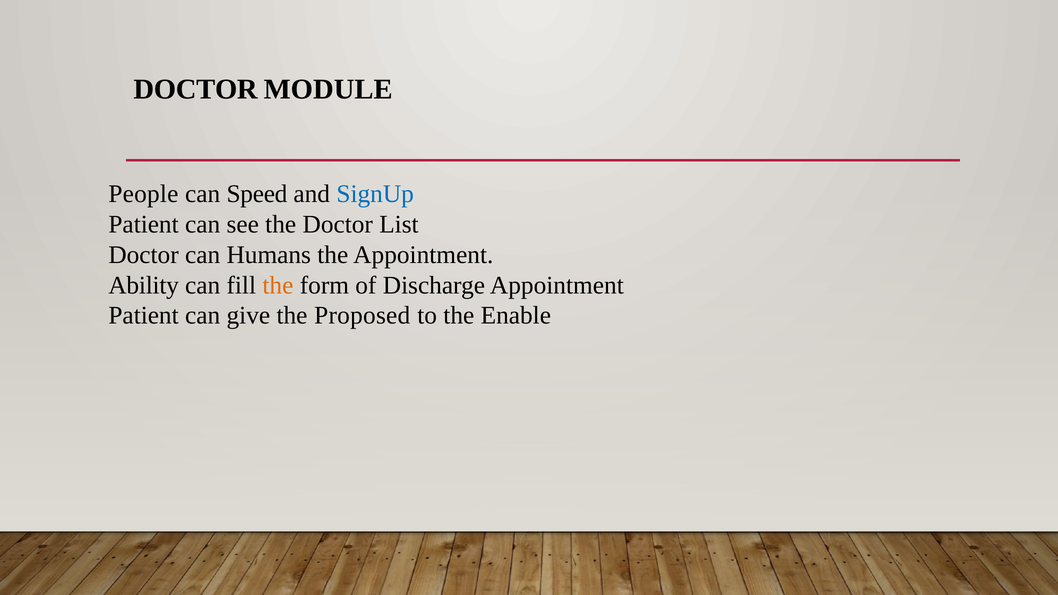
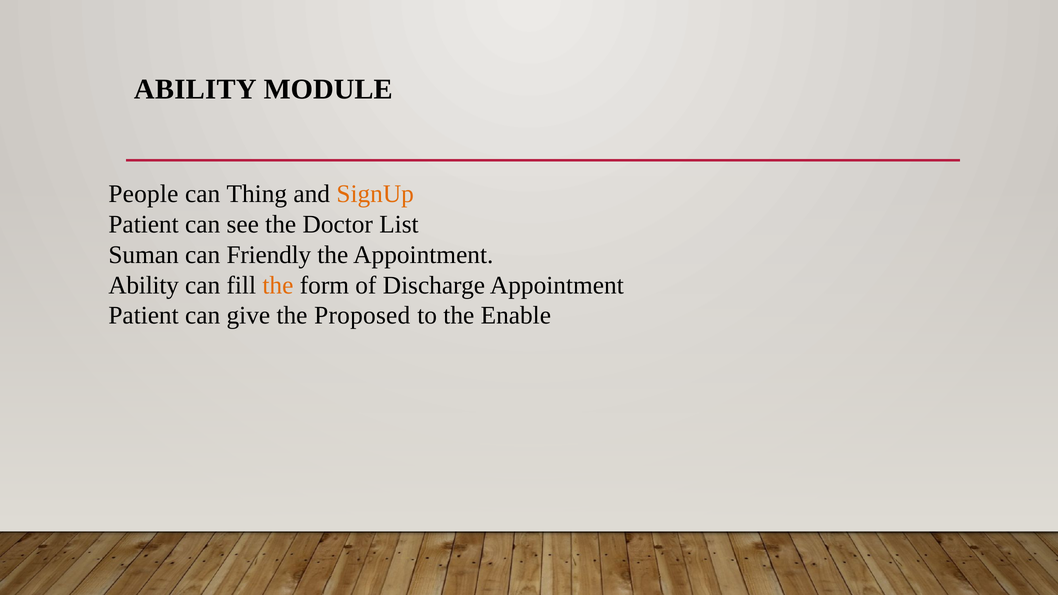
DOCTOR: DOCTOR -> ABILITY (195, 89)
Speed: Speed -> Thing (257, 194)
SignUp colour: blue -> orange (375, 194)
Doctor: Doctor -> Suman (144, 255)
Humans: Humans -> Friendly (269, 255)
